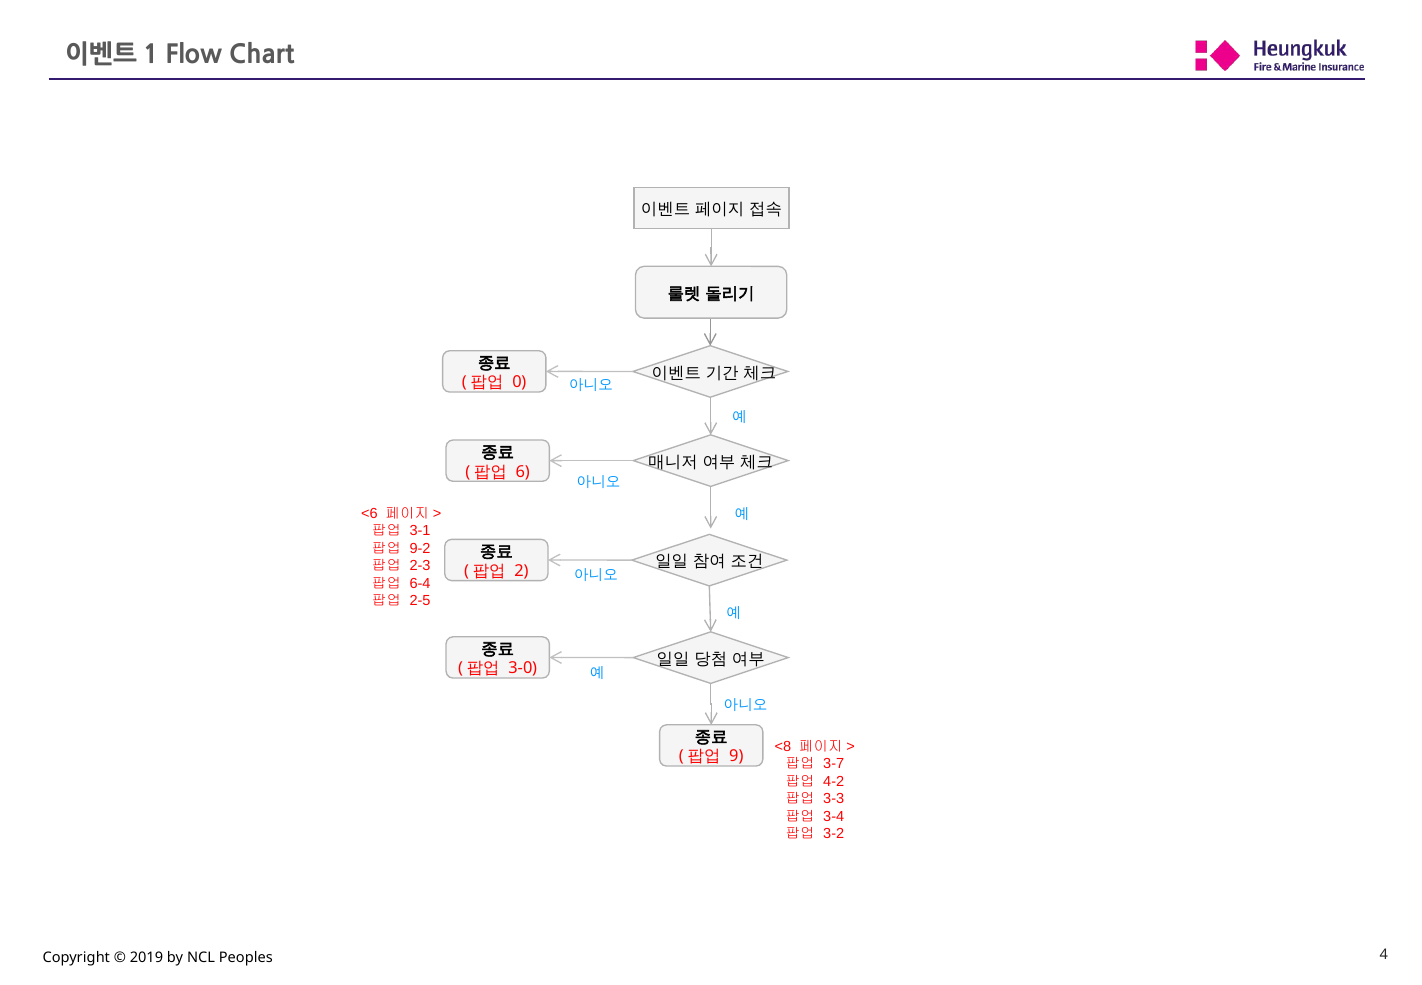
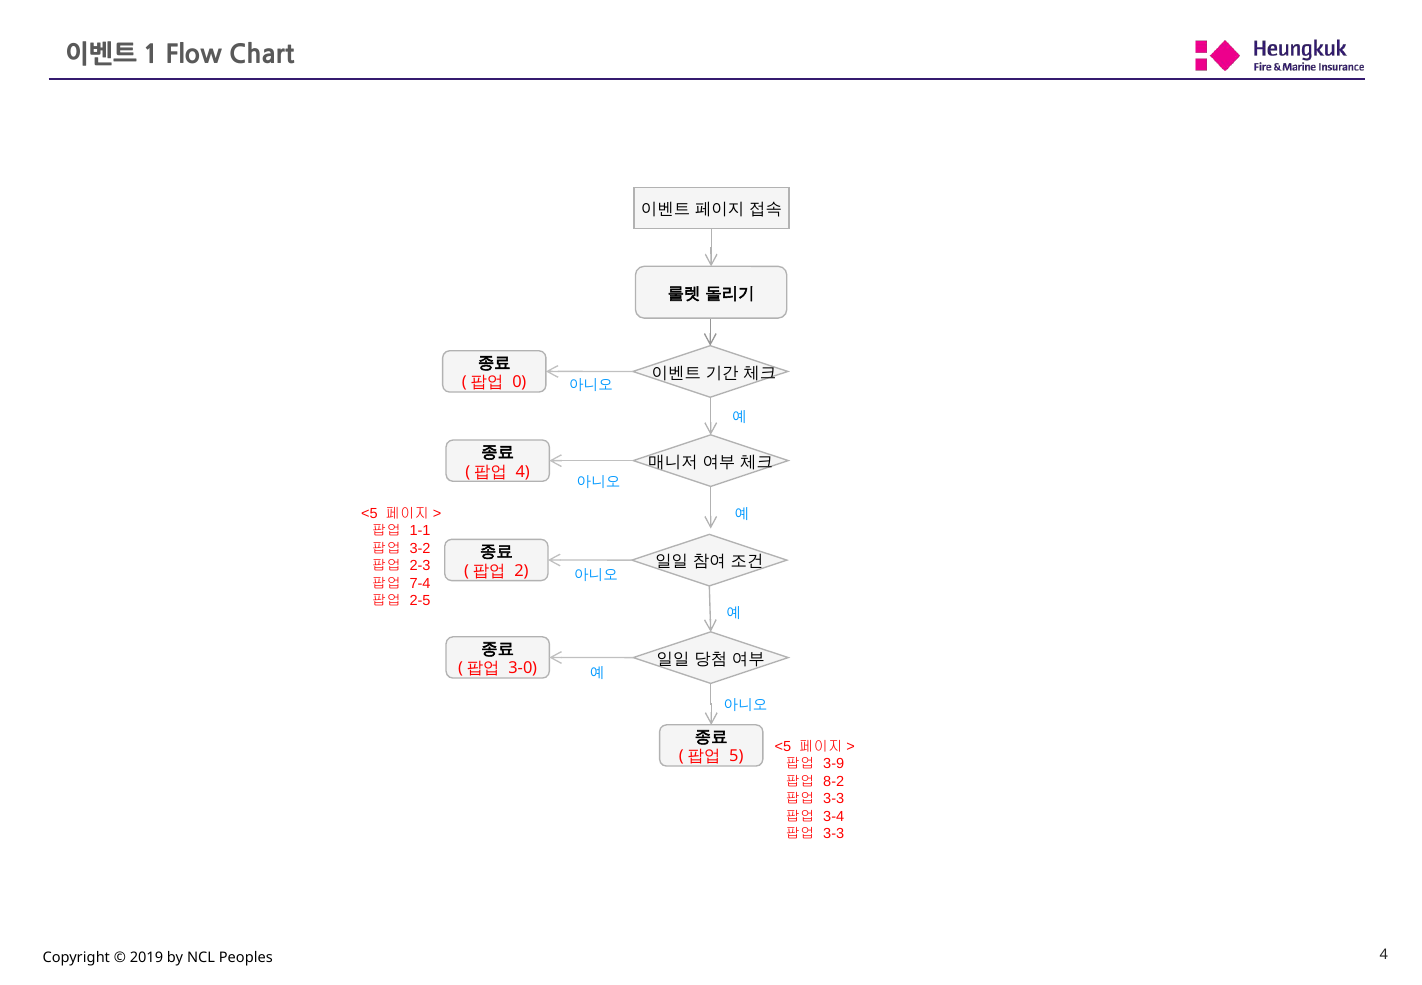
6: 6 -> 4 (523, 471)
<6: <6 -> <5 (369, 513)
3-1: 3-1 -> 1-1 (420, 531)
9-2: 9-2 -> 3-2 (420, 548)
6-4: 6-4 -> 7-4 (420, 583)
<8: <8 -> <5 (783, 746)
9: 9 -> 5 (736, 756)
3-7: 3-7 -> 3-9 (834, 764)
4-2: 4-2 -> 8-2 (834, 781)
3-2: 3-2 -> 3-3 (834, 833)
